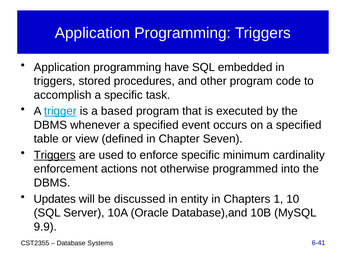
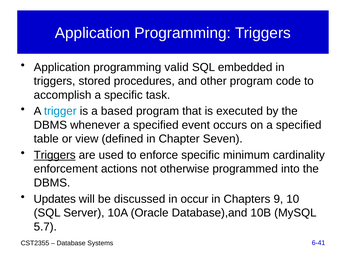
have: have -> valid (177, 67)
trigger underline: present -> none (60, 111)
entity: entity -> occur (194, 199)
1: 1 -> 9 (278, 199)
9.9: 9.9 -> 5.7 (45, 226)
